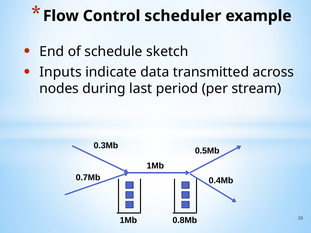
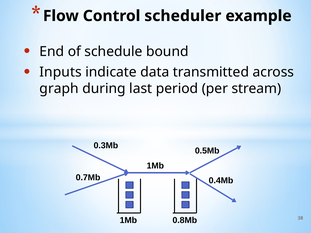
sketch: sketch -> bound (167, 52)
nodes: nodes -> graph (59, 89)
